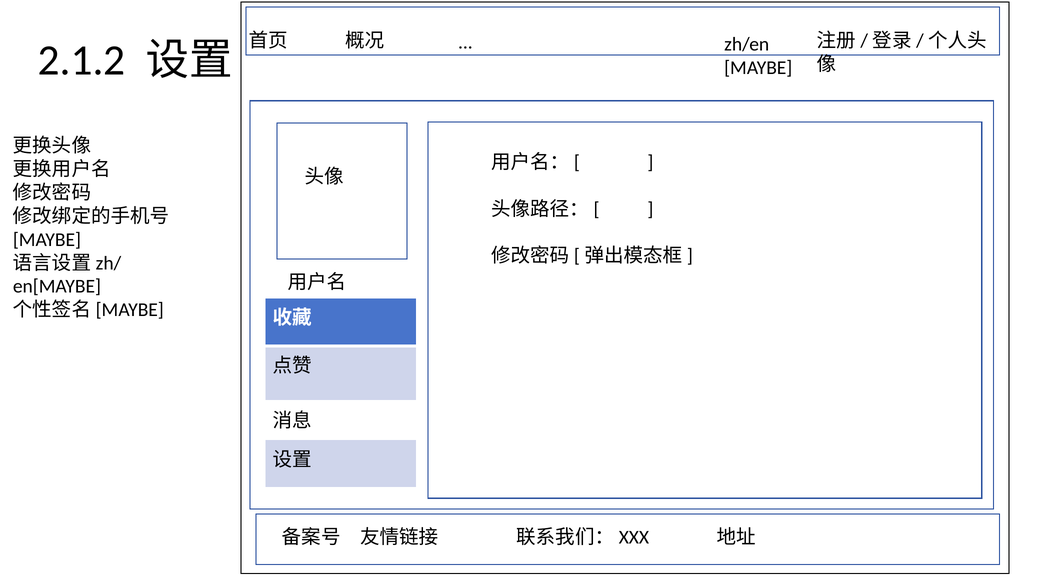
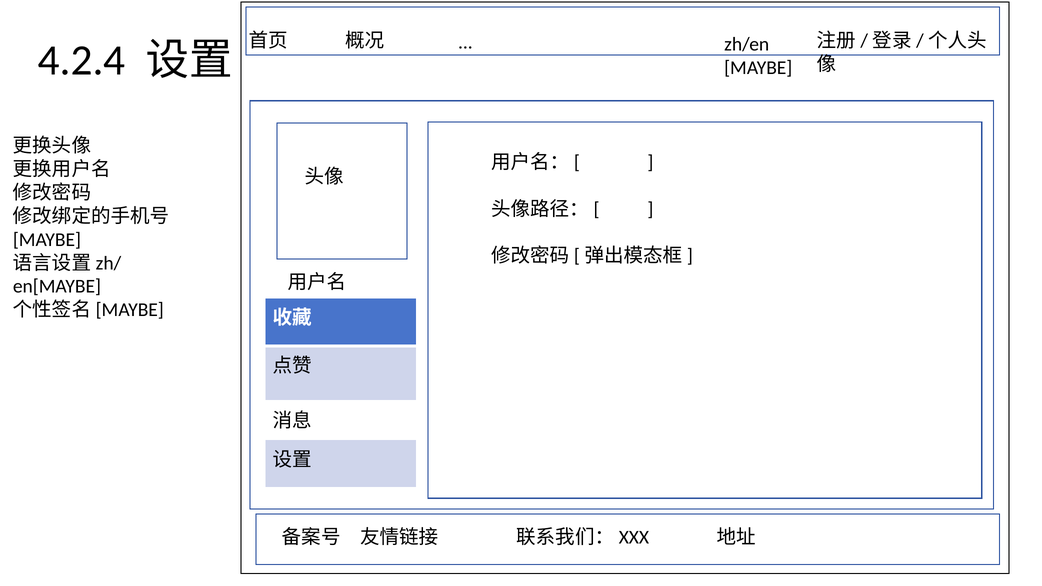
2.1.2: 2.1.2 -> 4.2.4 (82, 60)
